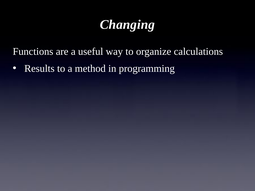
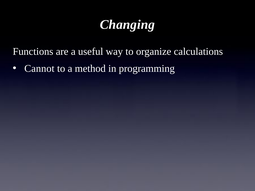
Results: Results -> Cannot (39, 69)
